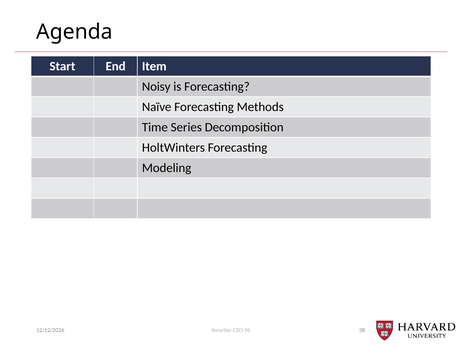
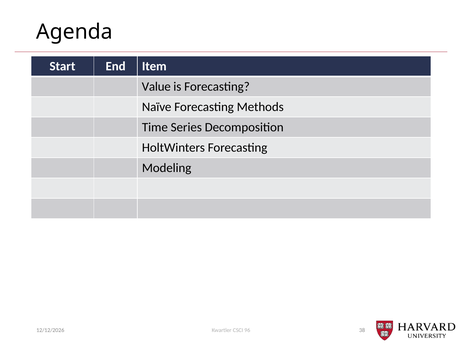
Noisy: Noisy -> Value (156, 87)
